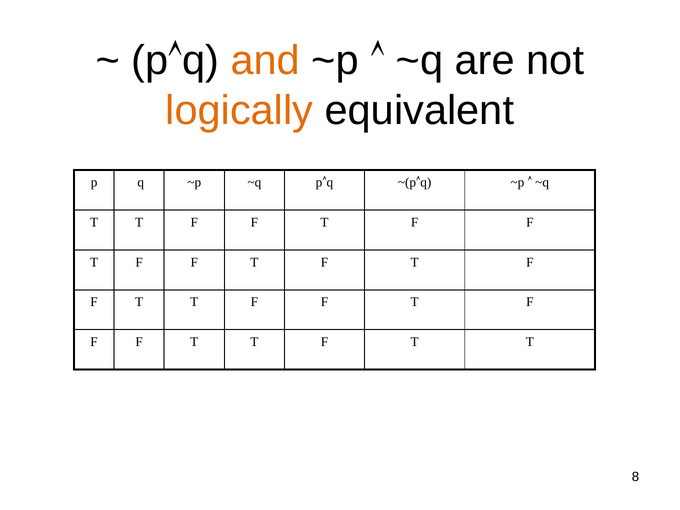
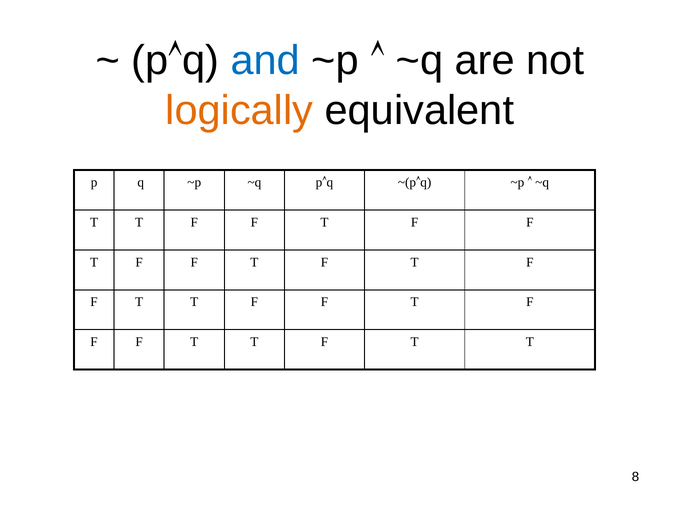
and colour: orange -> blue (265, 61)
